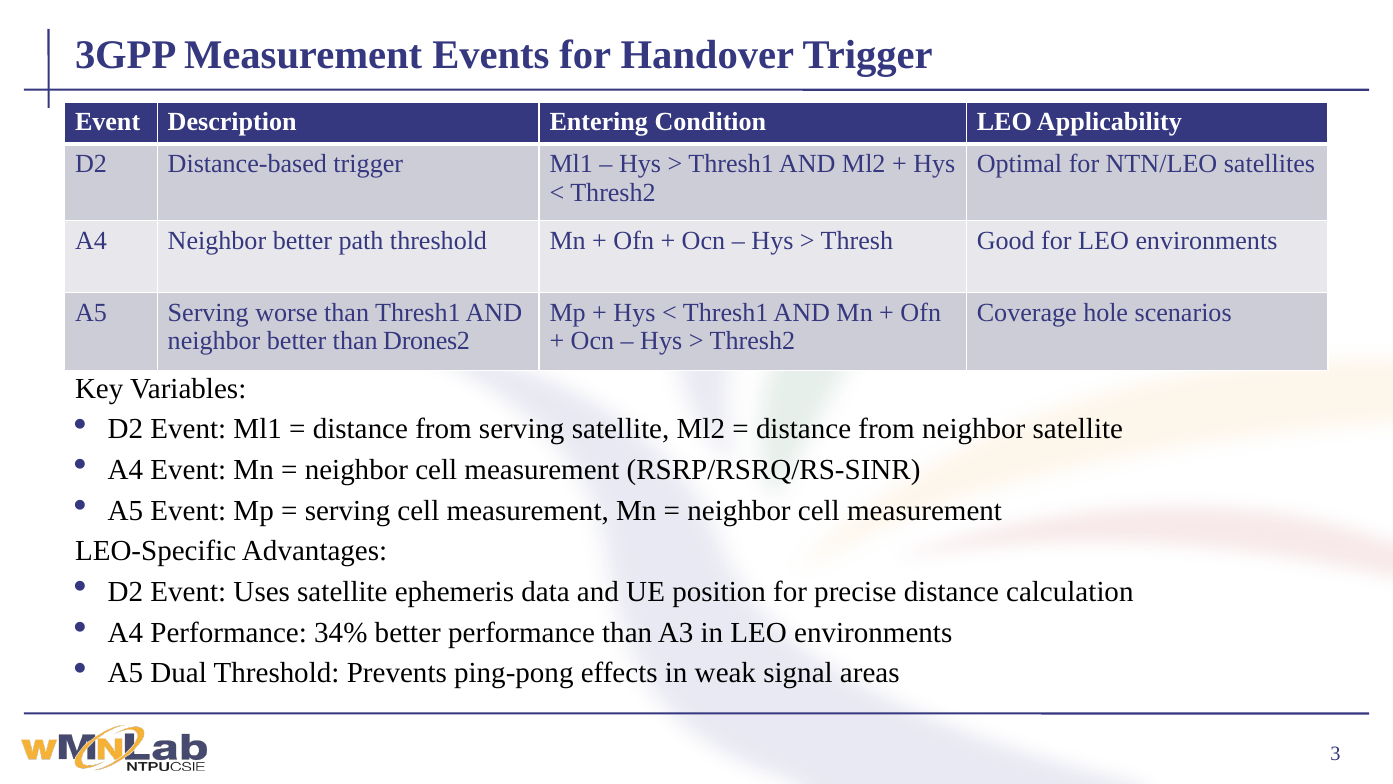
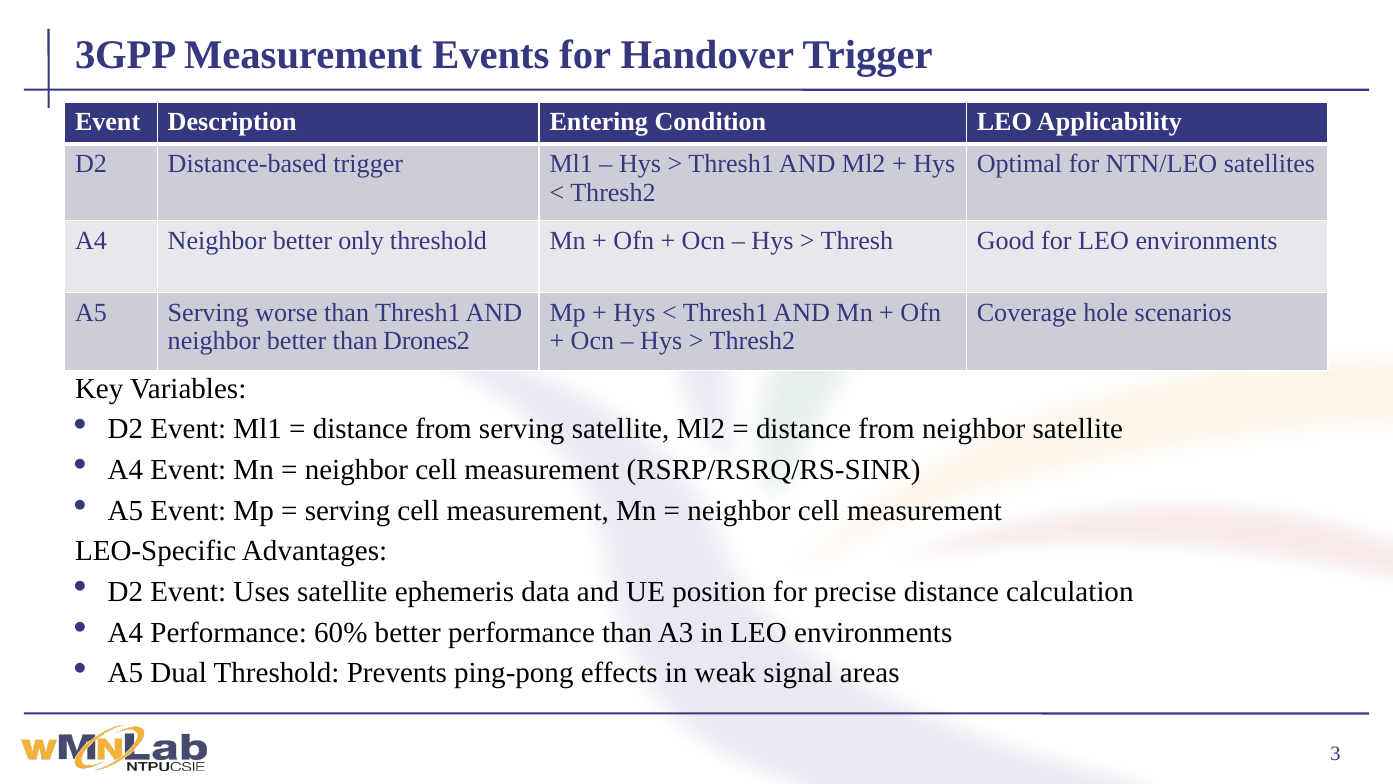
path: path -> only (361, 240)
34%: 34% -> 60% (341, 632)
